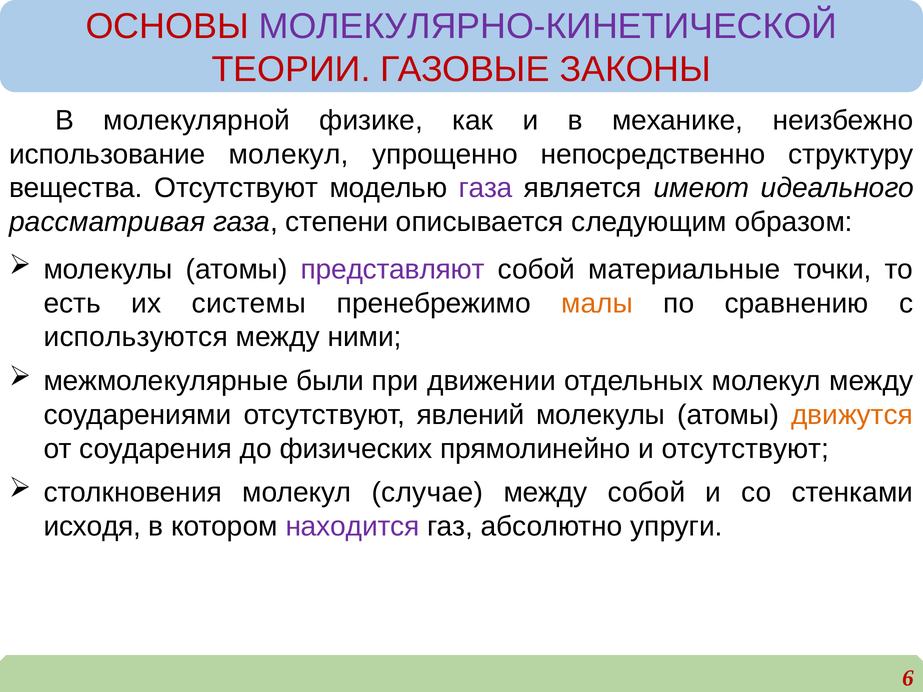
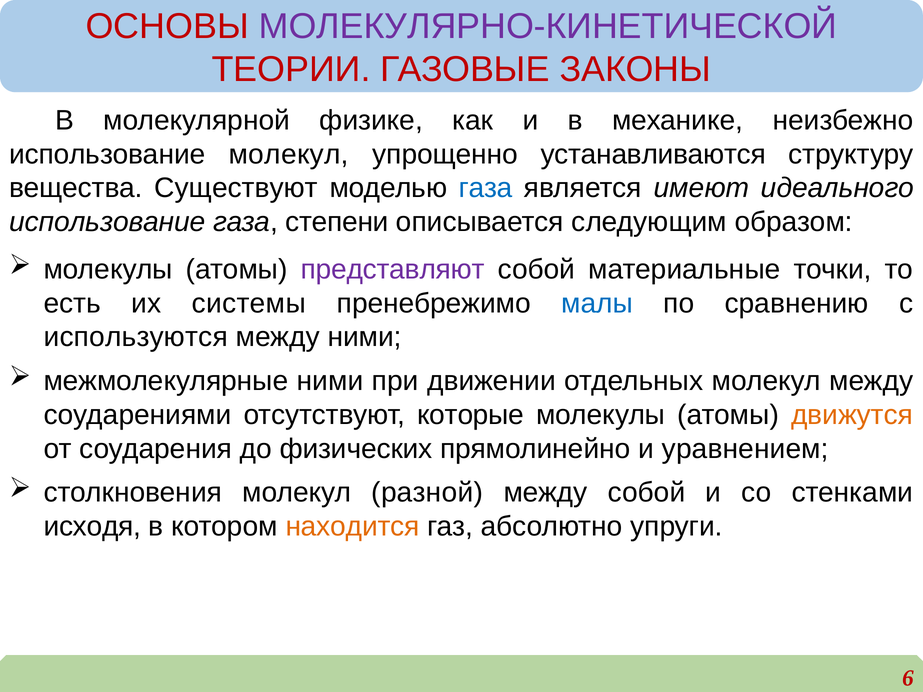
непосредственно: непосредственно -> устанавливаются (653, 154)
вещества Отсутствуют: Отсутствуют -> Существуют (236, 188)
газа colour: purple -> blue (486, 188)
рассматривая: рассматривая -> использование (107, 222)
малы colour: orange -> blue (597, 303)
межмолекулярные были: были -> ними (330, 381)
явлений: явлений -> которые (471, 415)
и отсутствуют: отсутствуют -> уравнением (745, 449)
случае: случае -> разной (427, 493)
находится colour: purple -> orange (353, 527)
